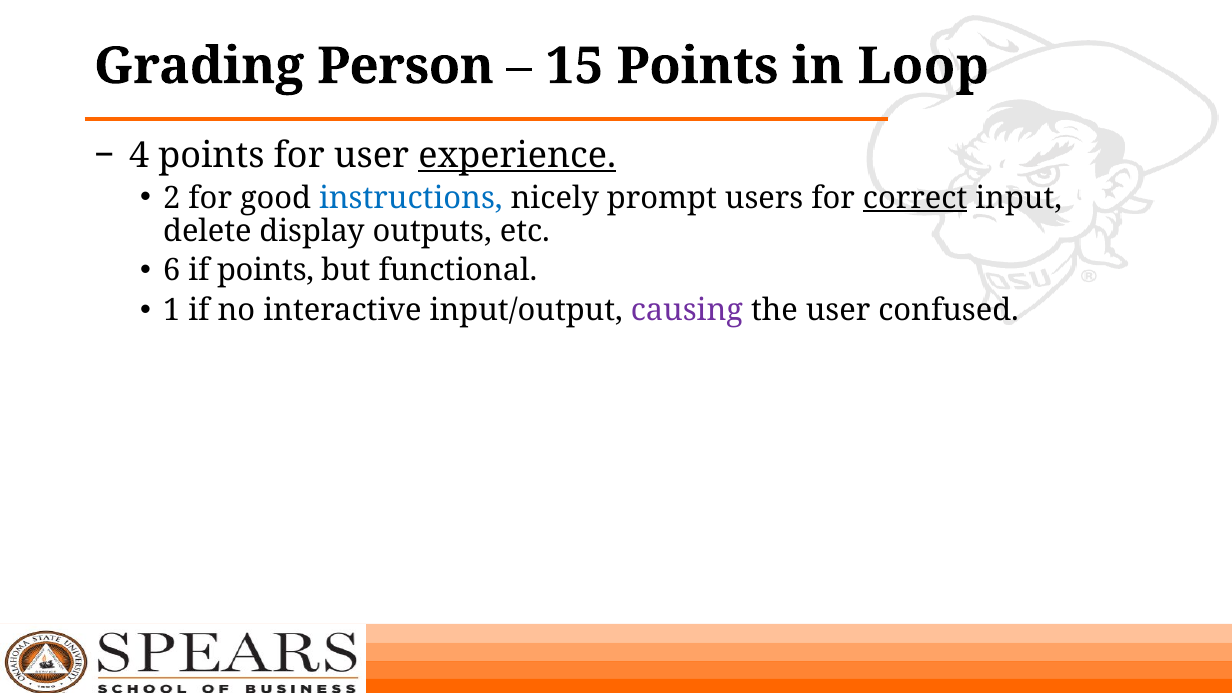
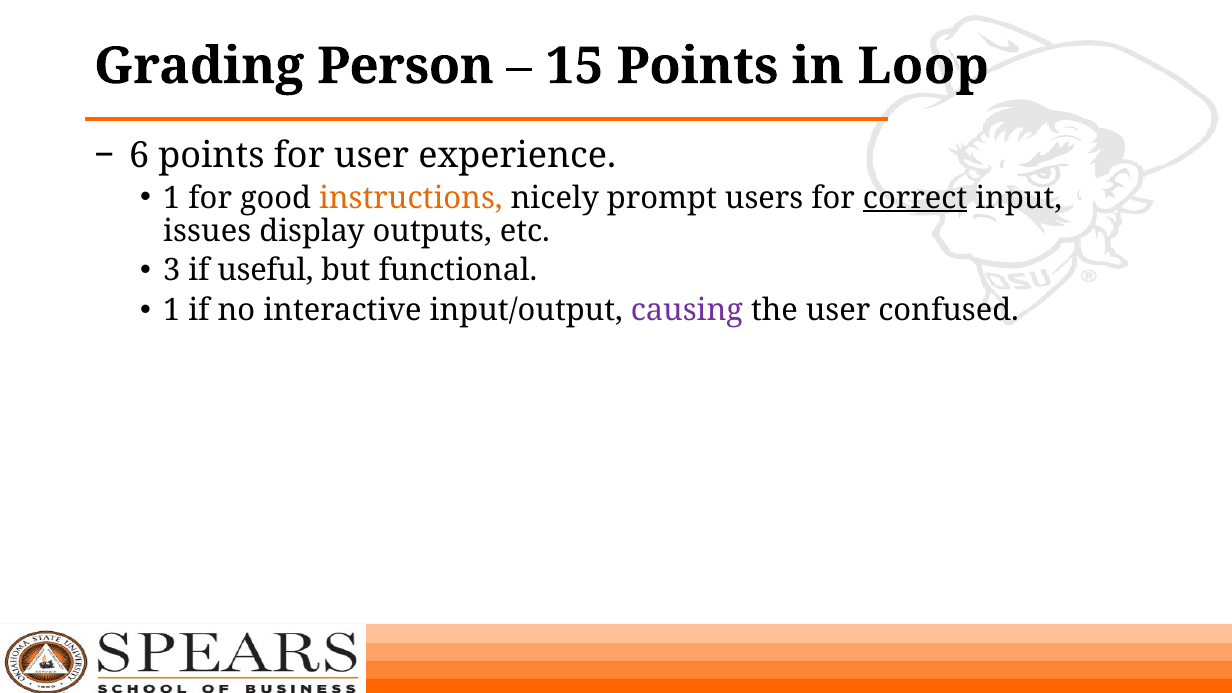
4: 4 -> 6 (139, 155)
experience underline: present -> none (517, 155)
2: 2 -> 1 (172, 198)
instructions colour: blue -> orange (411, 198)
delete: delete -> issues (207, 231)
6: 6 -> 3 (172, 271)
if points: points -> useful (266, 271)
